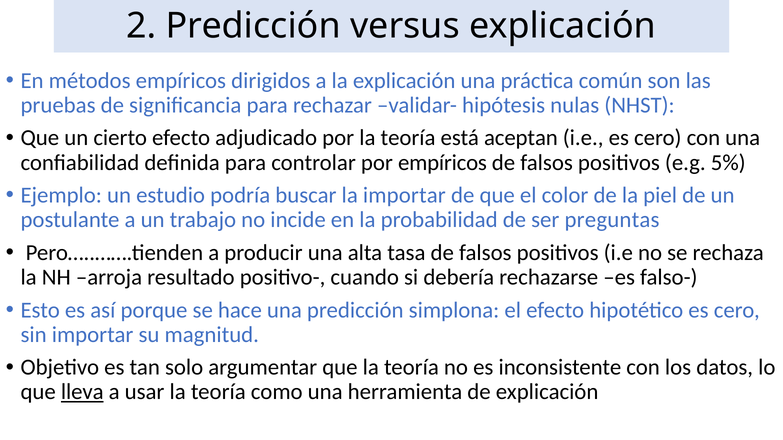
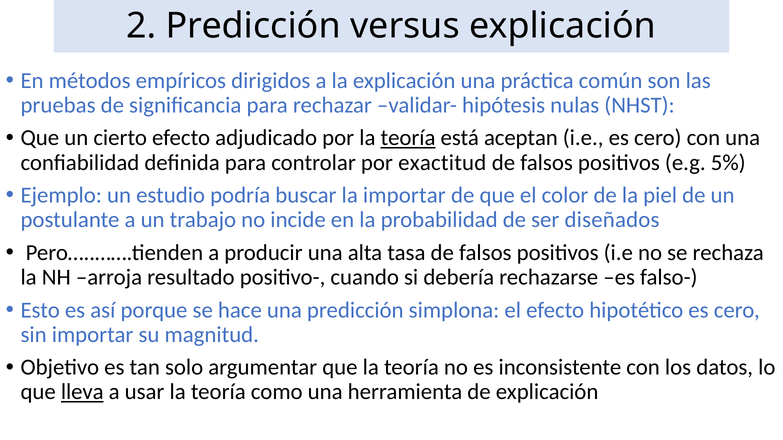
teoría underline: none -> present (408, 138)
por empíricos: empíricos -> exactitud (442, 163)
preguntas: preguntas -> diseñados (612, 220)
